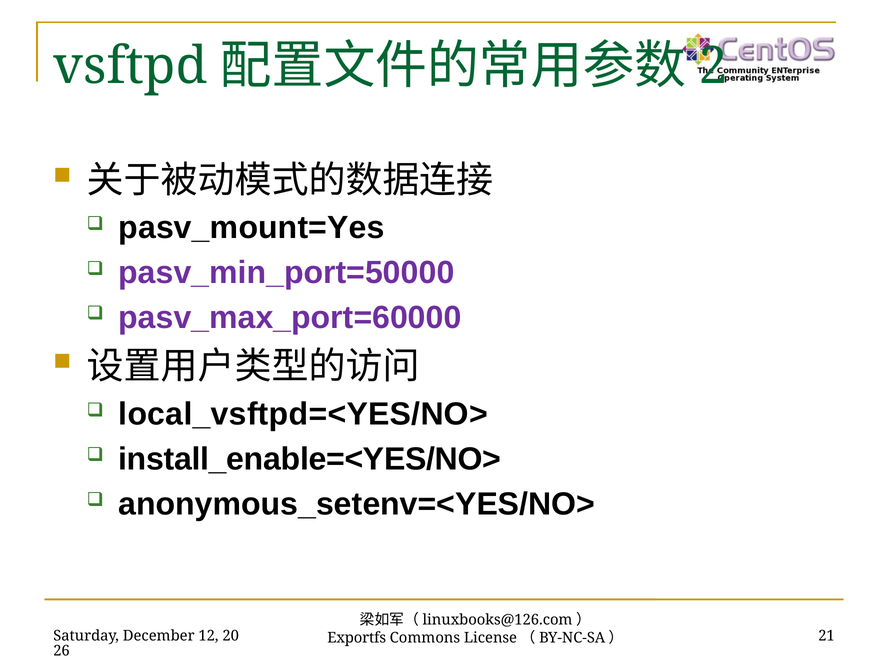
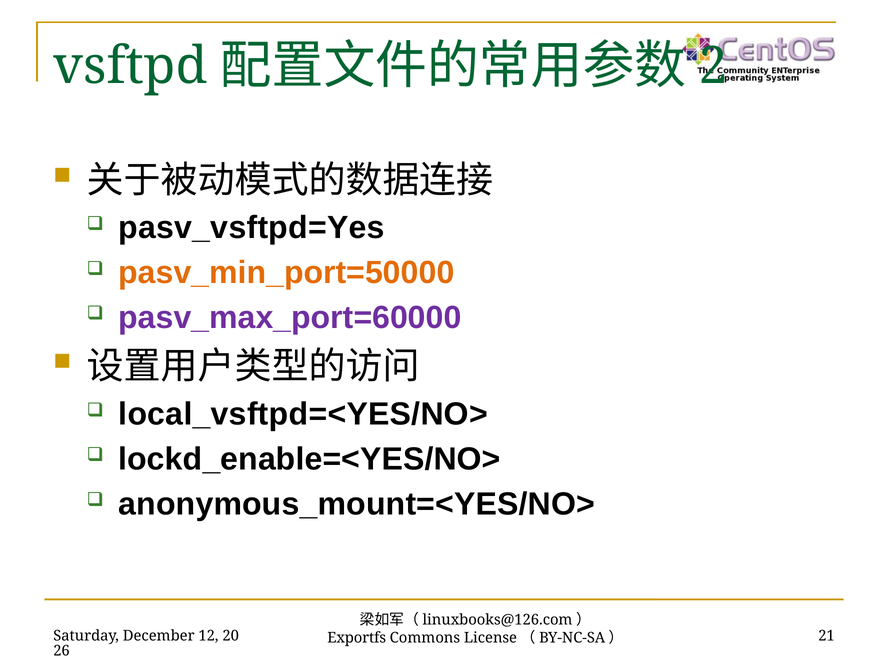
pasv_mount=Yes: pasv_mount=Yes -> pasv_vsftpd=Yes (251, 228)
pasv_min_port=50000 colour: purple -> orange (286, 273)
install_enable=<YES/NO>: install_enable=<YES/NO> -> lockd_enable=<YES/NO> (309, 459)
anonymous_setenv=<YES/NO>: anonymous_setenv=<YES/NO> -> anonymous_mount=<YES/NO> (357, 504)
